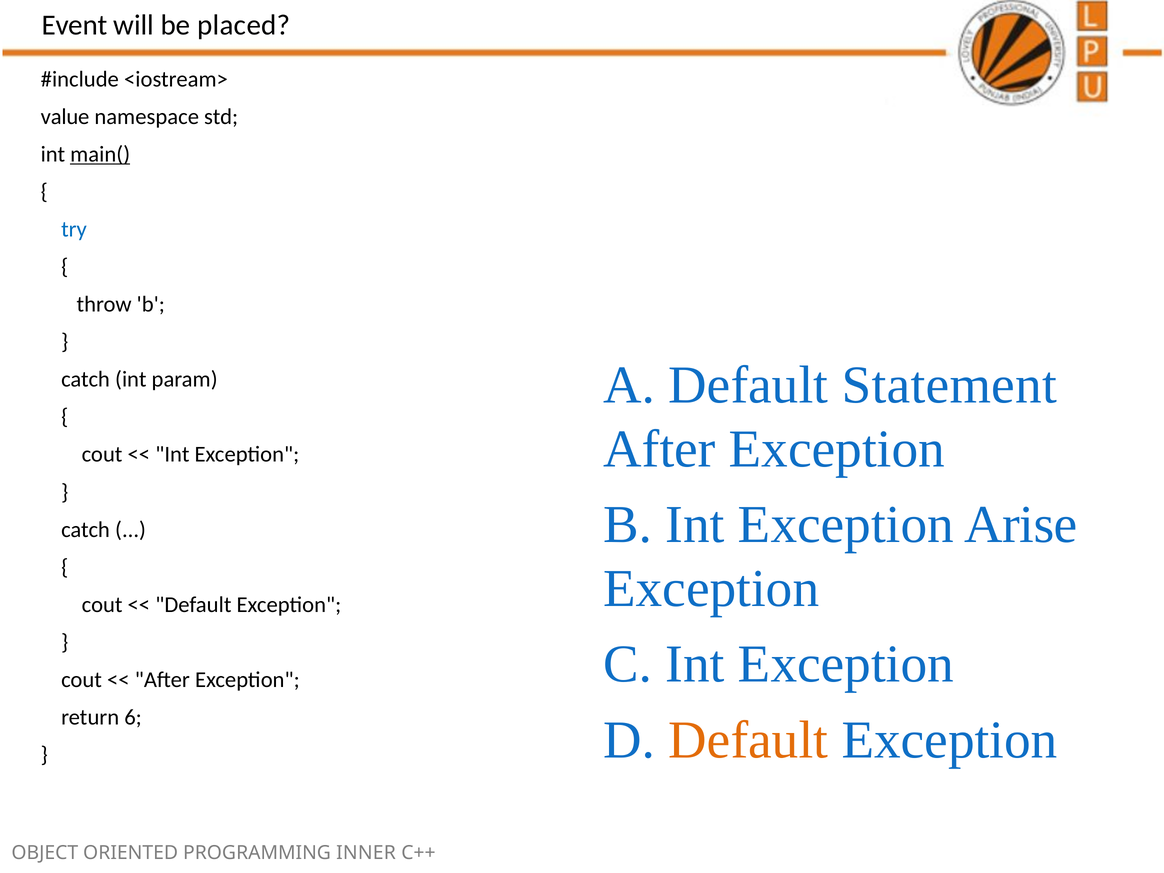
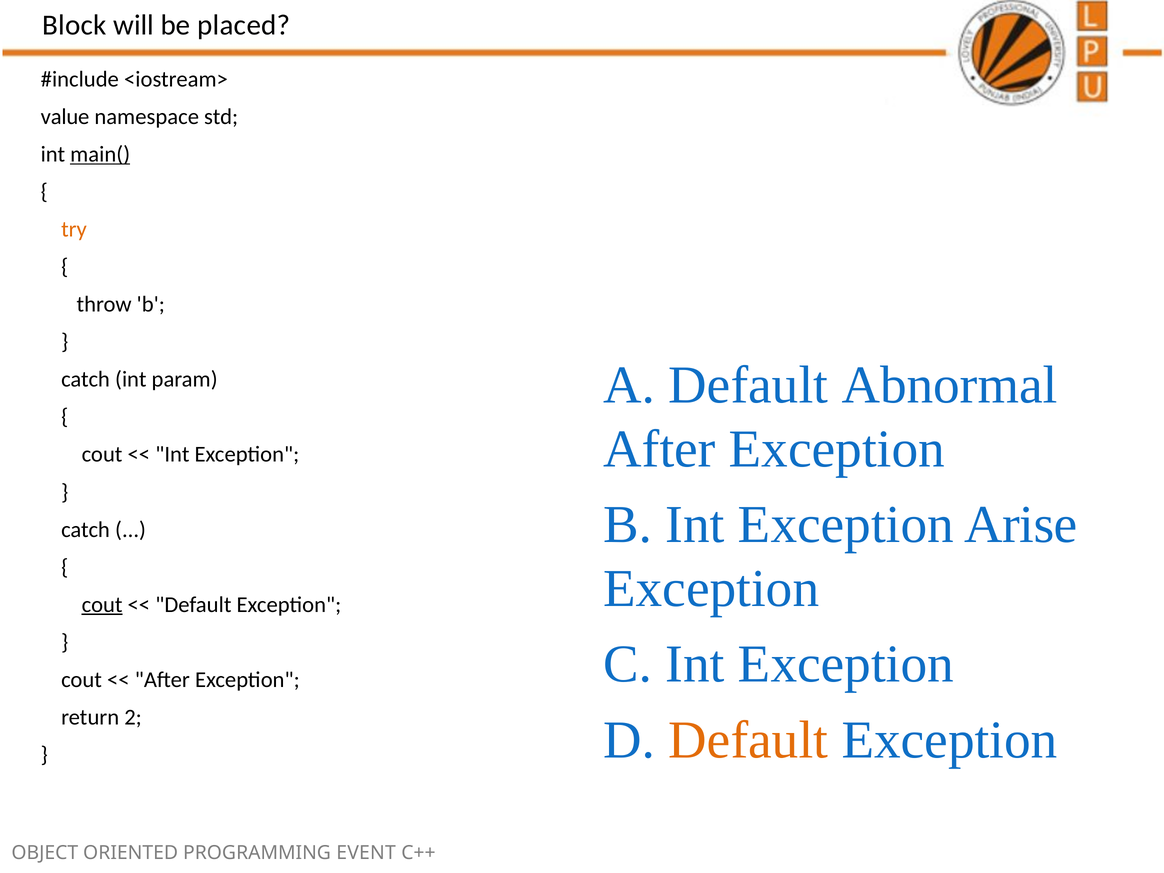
Event: Event -> Block (74, 25)
try colour: blue -> orange (74, 229)
Statement: Statement -> Abnormal (950, 385)
cout underline: none -> present (102, 605)
6: 6 -> 2 (133, 717)
INNER: INNER -> EVENT (366, 853)
